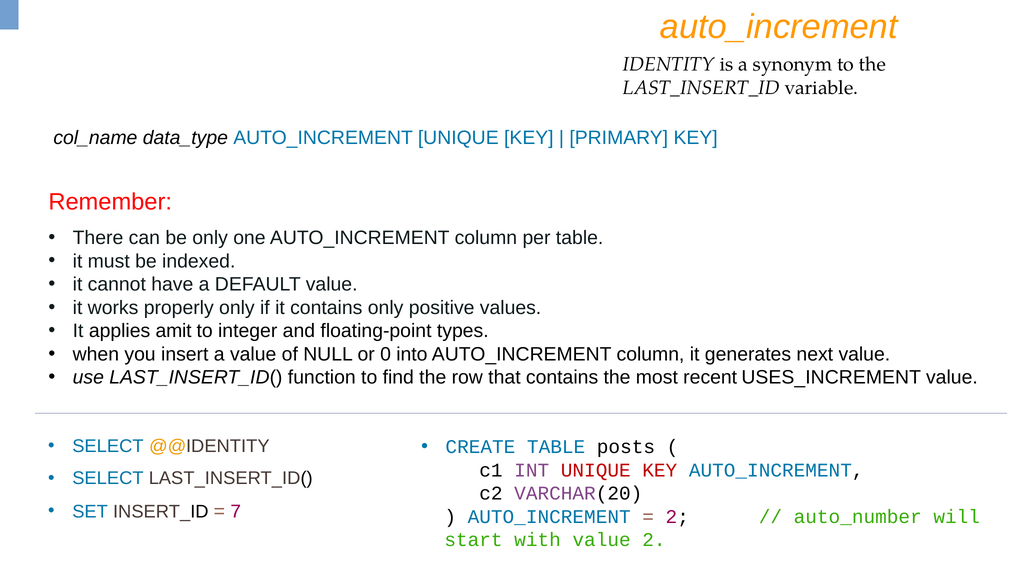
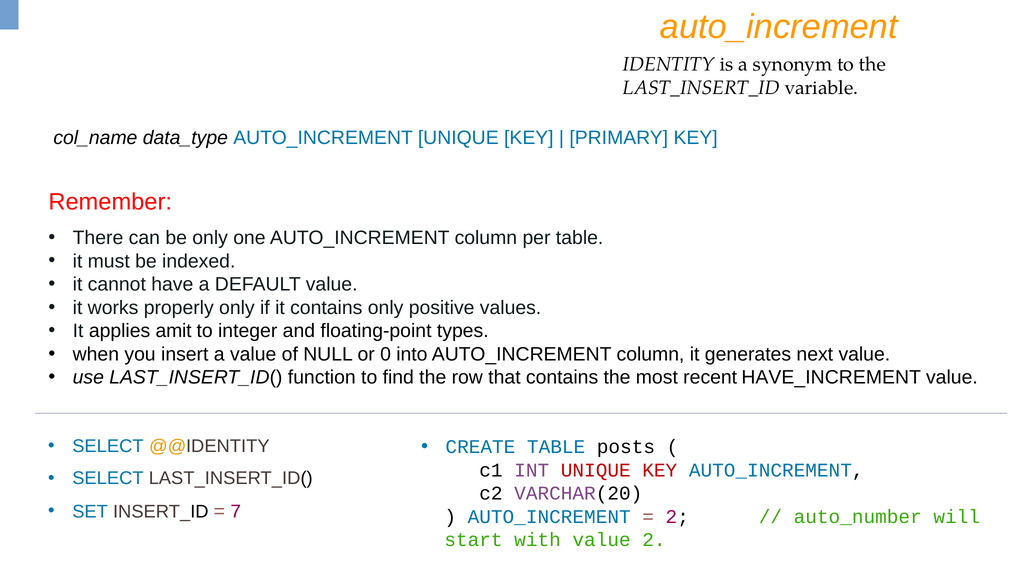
USES_INCREMENT: USES_INCREMENT -> HAVE_INCREMENT (831, 378)
